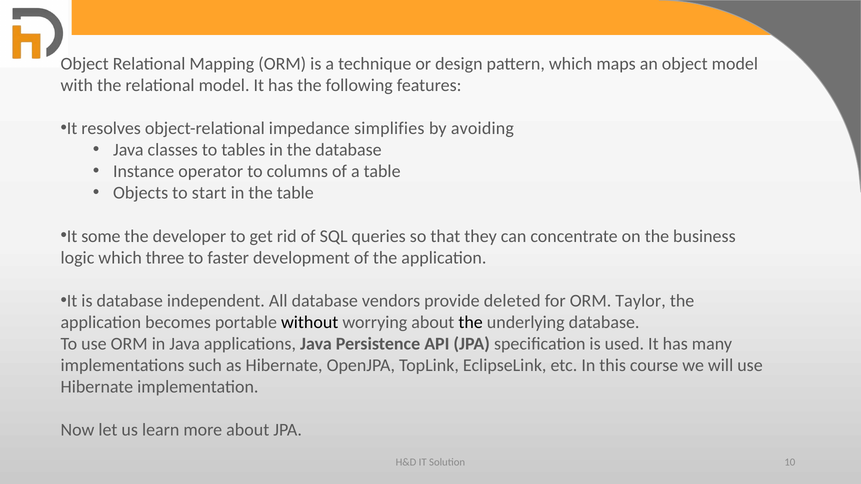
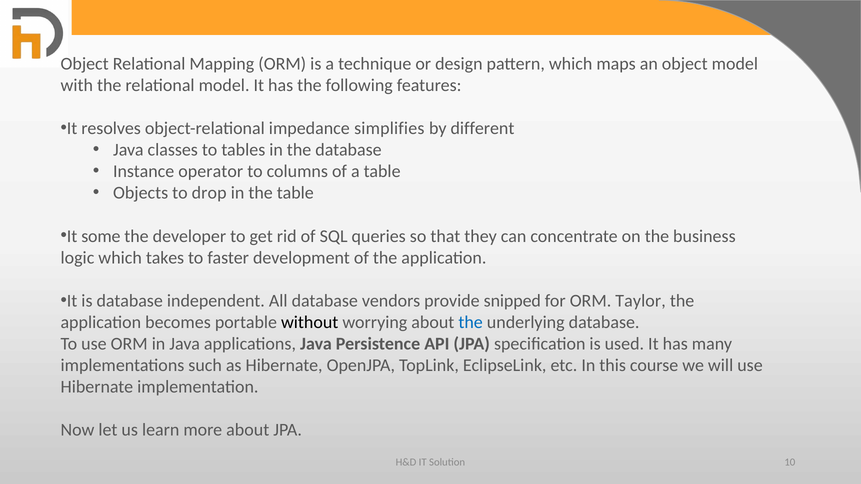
avoiding: avoiding -> different (482, 129)
start: start -> drop (209, 193)
three: three -> takes (165, 258)
deleted: deleted -> snipped (512, 301)
the colour: black -> blue (471, 322)
